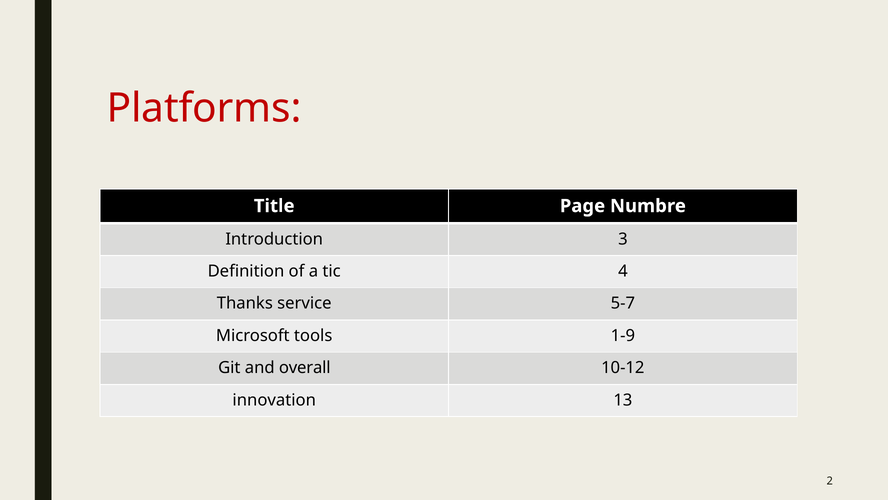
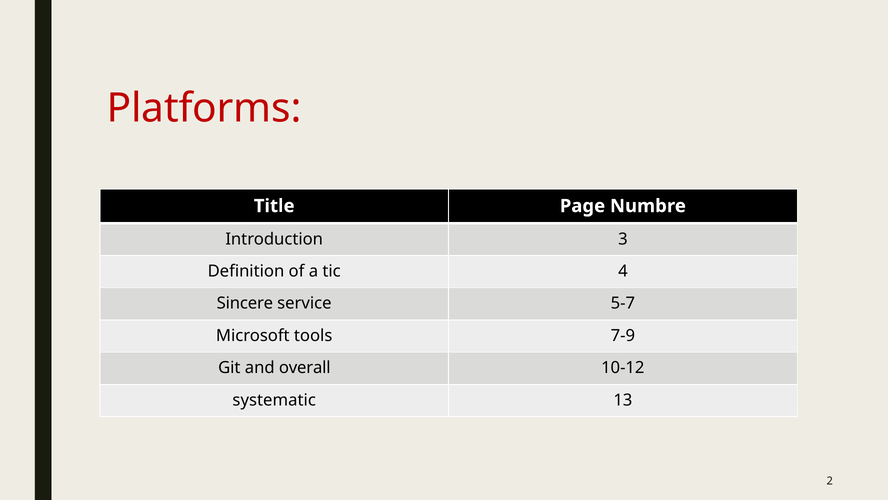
Thanks: Thanks -> Sincere (245, 303)
1-9: 1-9 -> 7-9 (623, 335)
innovation: innovation -> systematic (274, 400)
